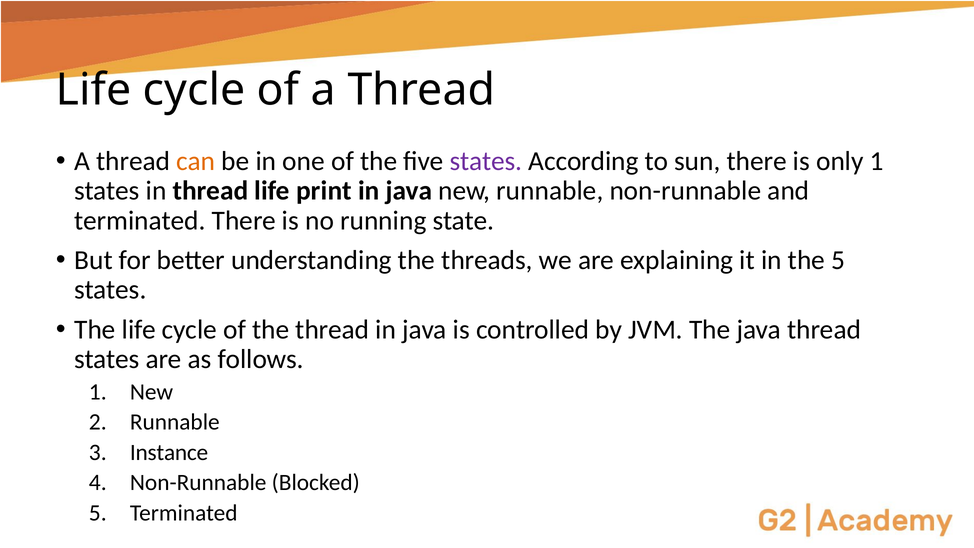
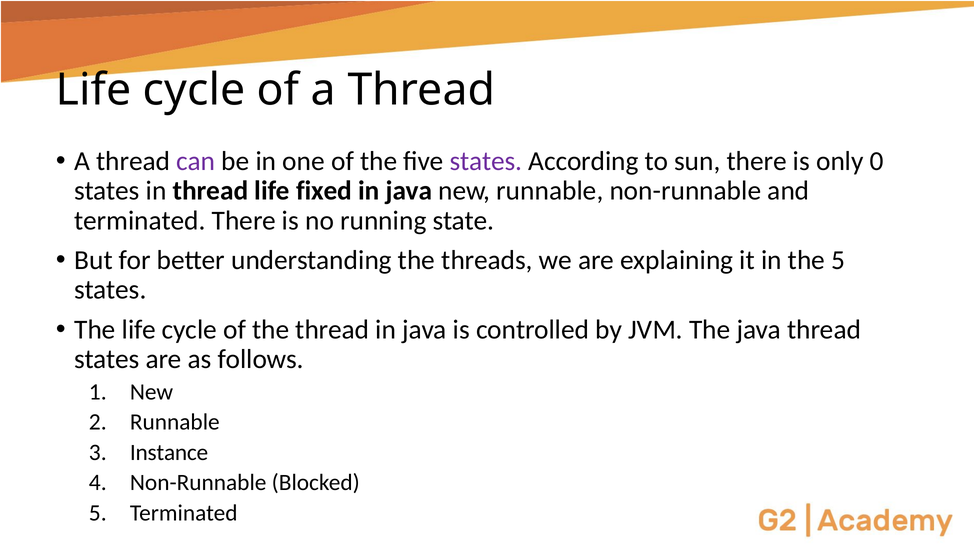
can colour: orange -> purple (196, 161)
only 1: 1 -> 0 (877, 161)
print: print -> fixed (324, 191)
